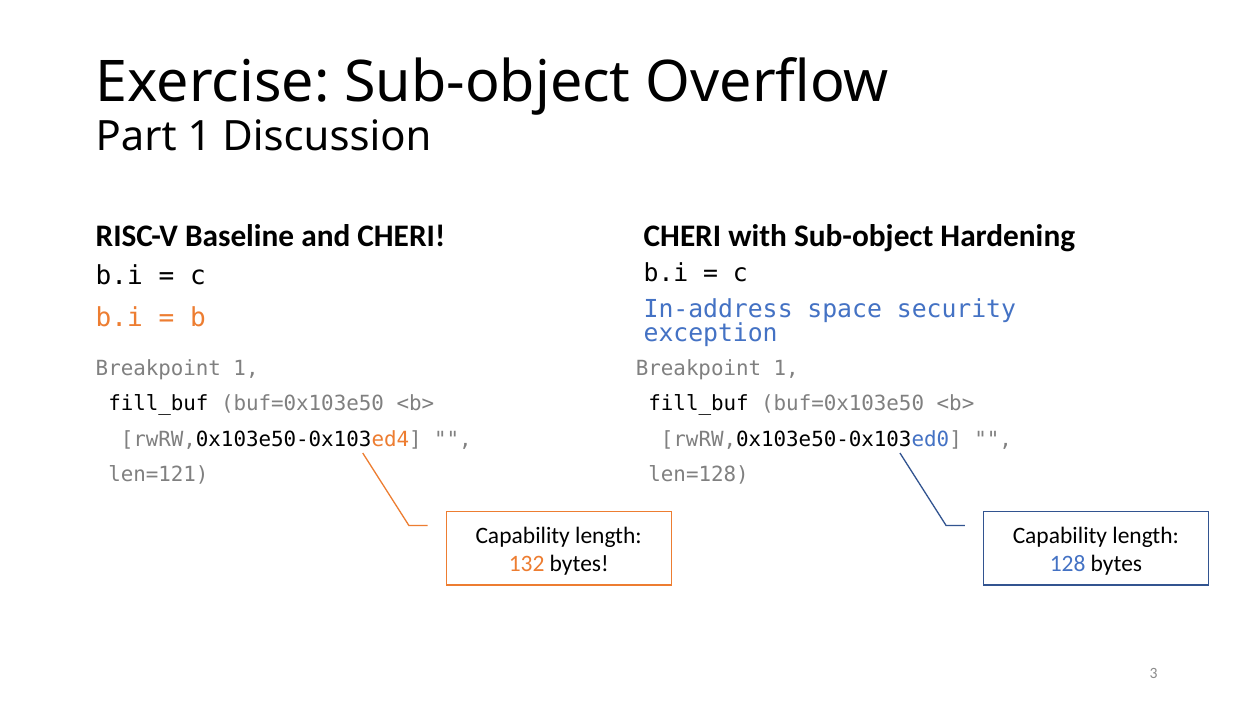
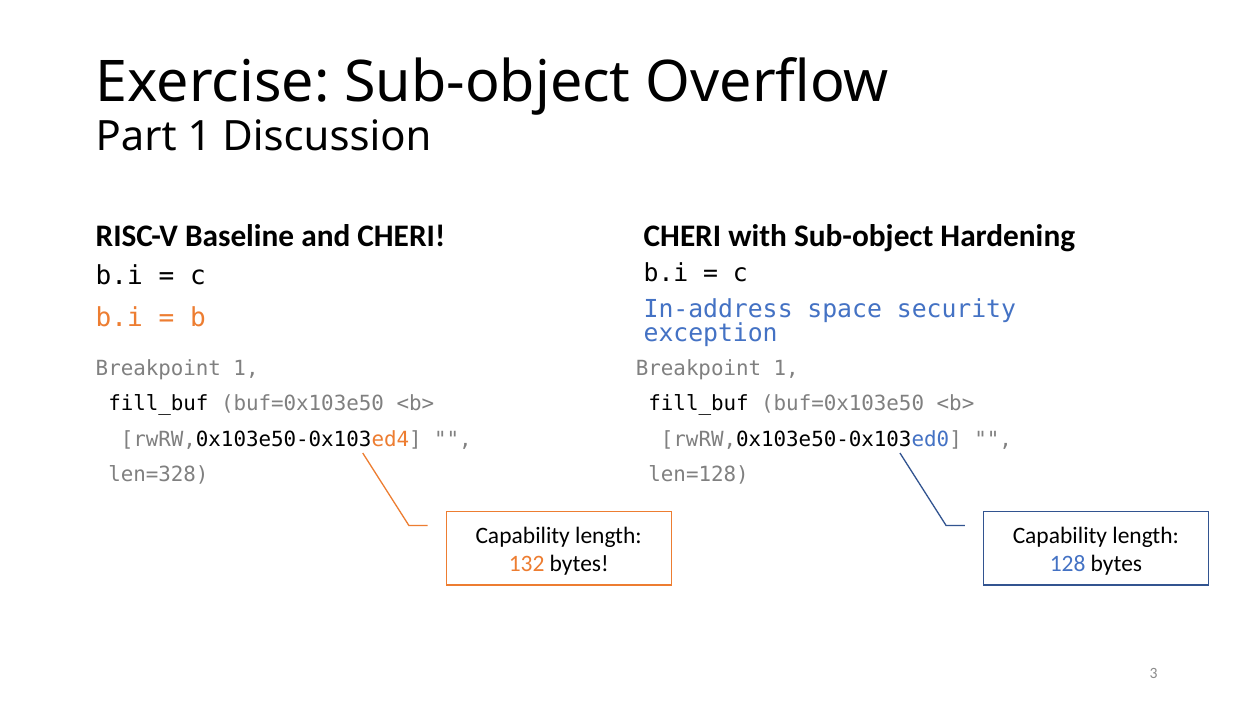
len=121: len=121 -> len=328 (158, 475)
